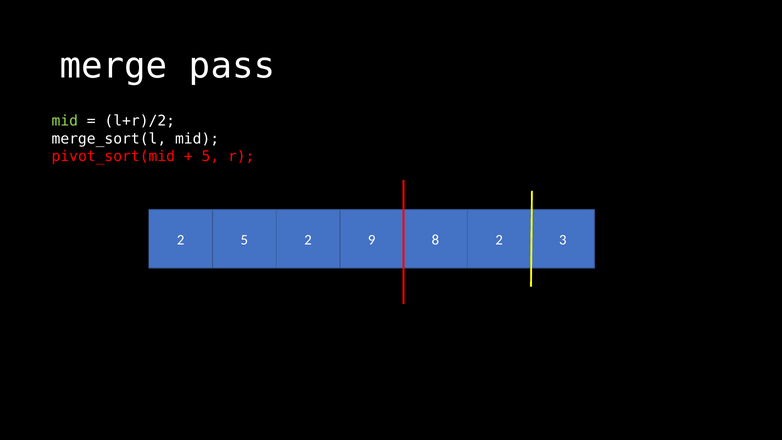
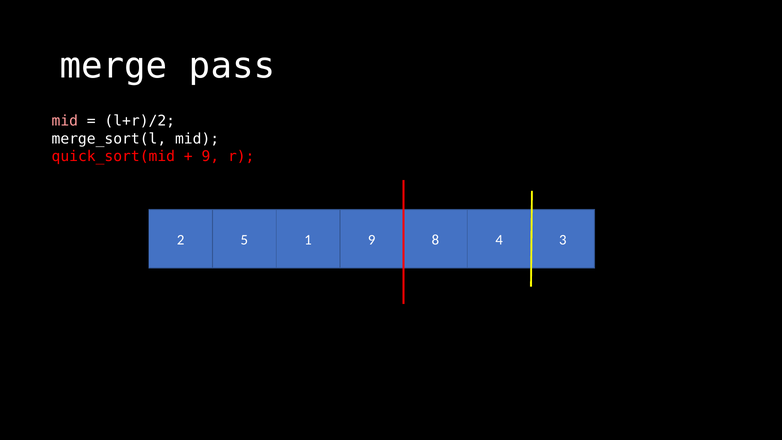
mid colour: light green -> pink (65, 121)
pivot_sort(mid: pivot_sort(mid -> quick_sort(mid (113, 156)
5: 5 -> 9 (210, 156)
5 2: 2 -> 1 (308, 240)
8 2: 2 -> 4 (499, 240)
